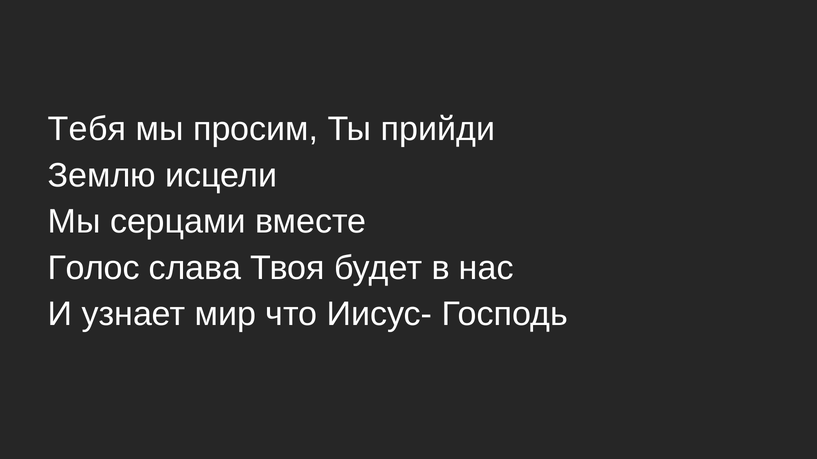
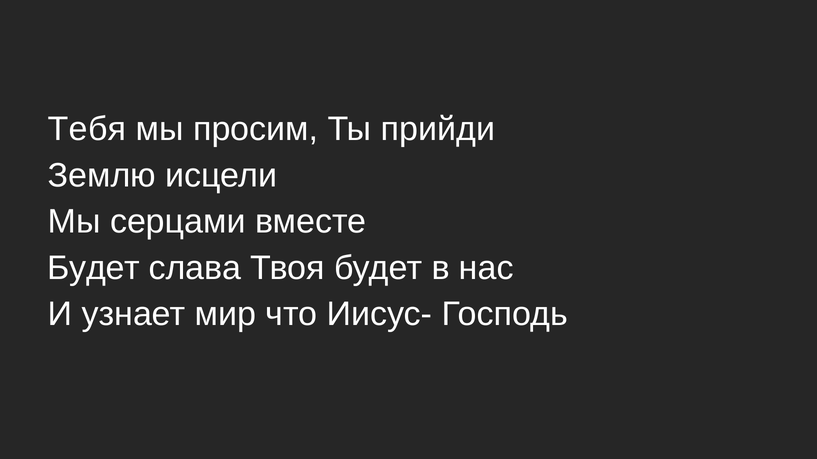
Голос: Голос -> Будет (94, 268)
